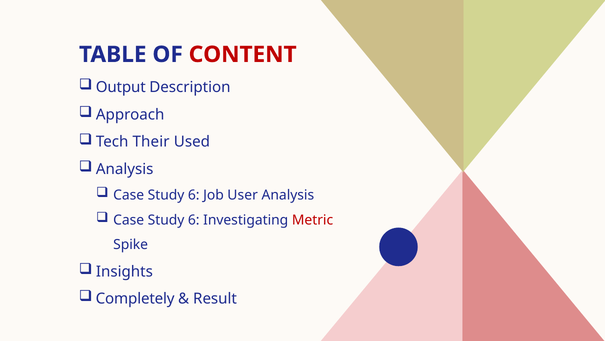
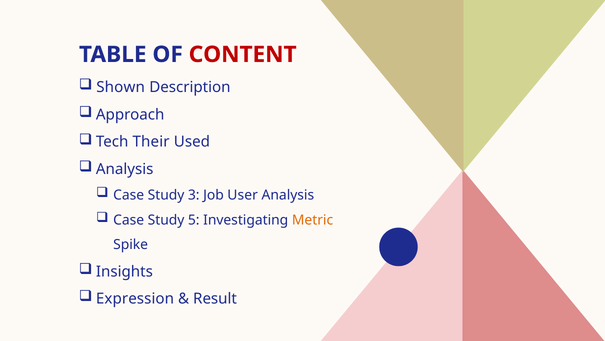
Output: Output -> Shown (121, 87)
6: 6 -> 3 (194, 195)
6: 6 -> 5 (194, 219)
Metric colour: red -> orange (313, 219)
Completely: Completely -> Expression (135, 298)
